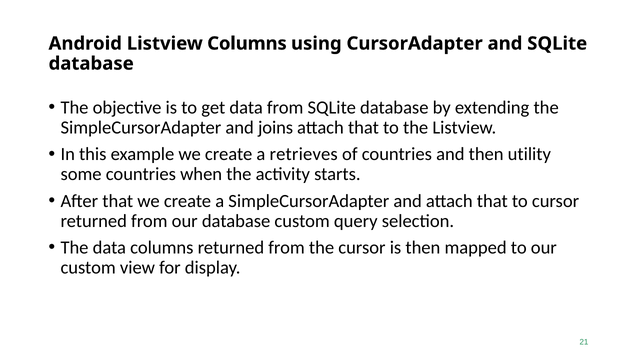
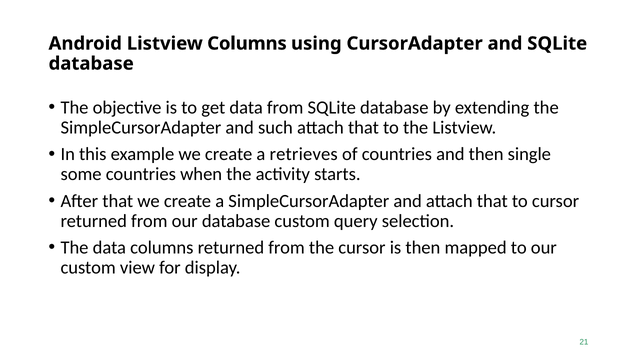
joins: joins -> such (275, 128)
utility: utility -> single (529, 154)
